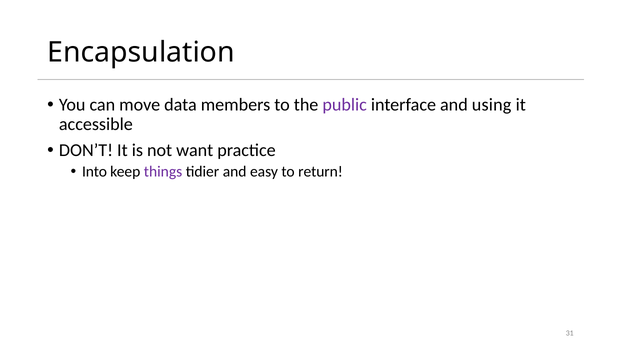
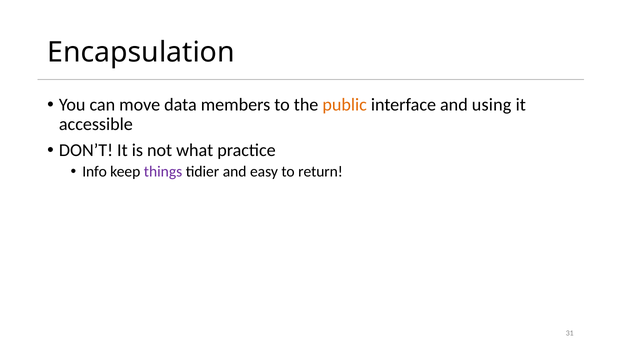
public colour: purple -> orange (345, 105)
want: want -> what (195, 151)
Into: Into -> Info (95, 172)
